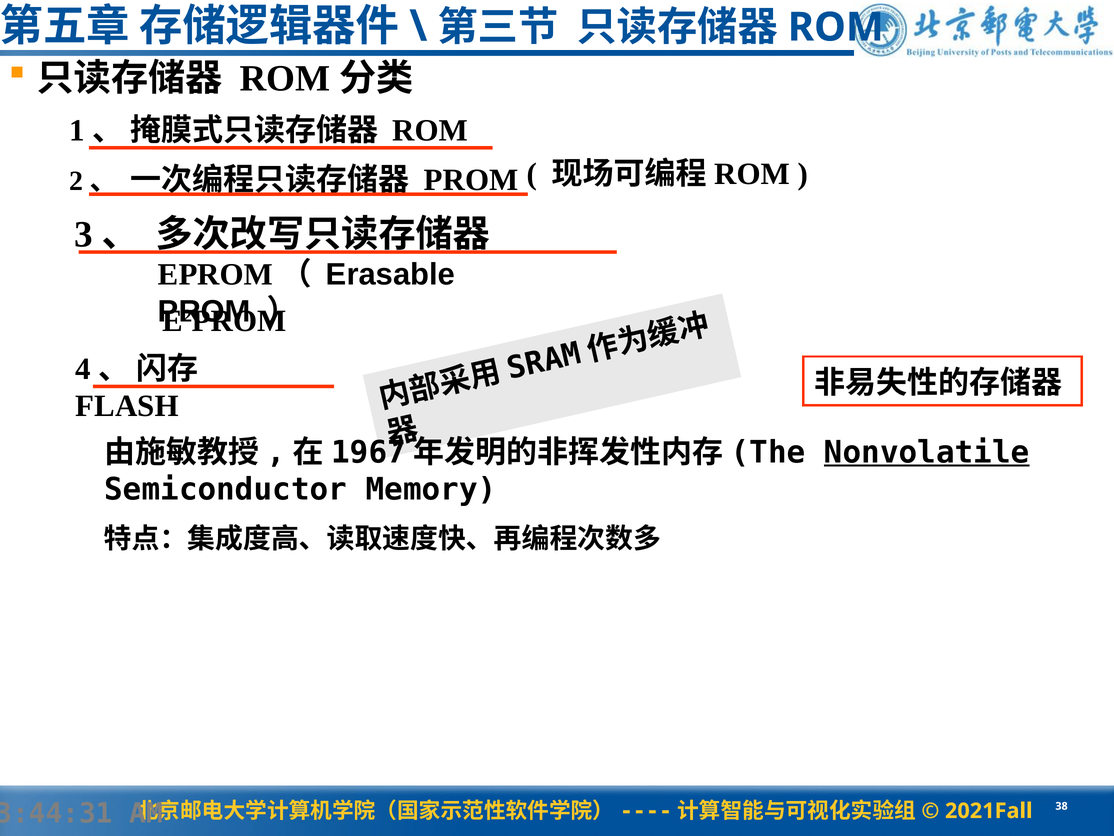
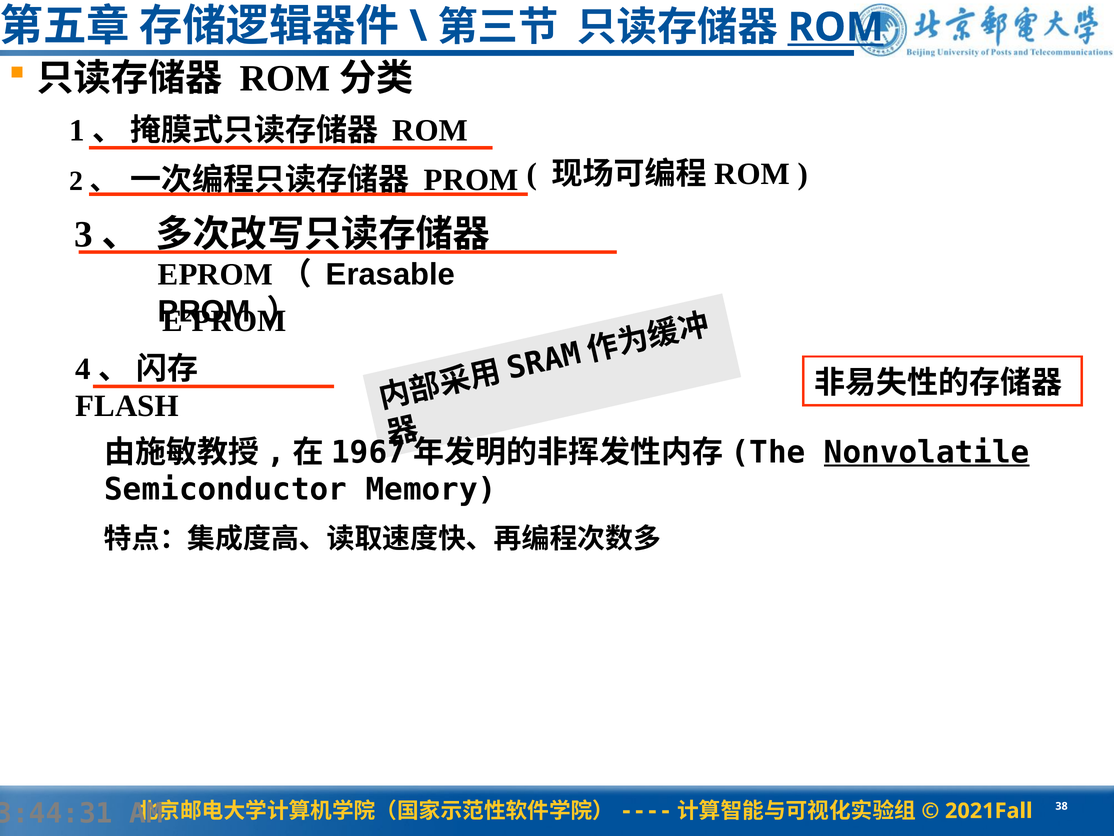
ROM underline: none -> present (836, 27)
